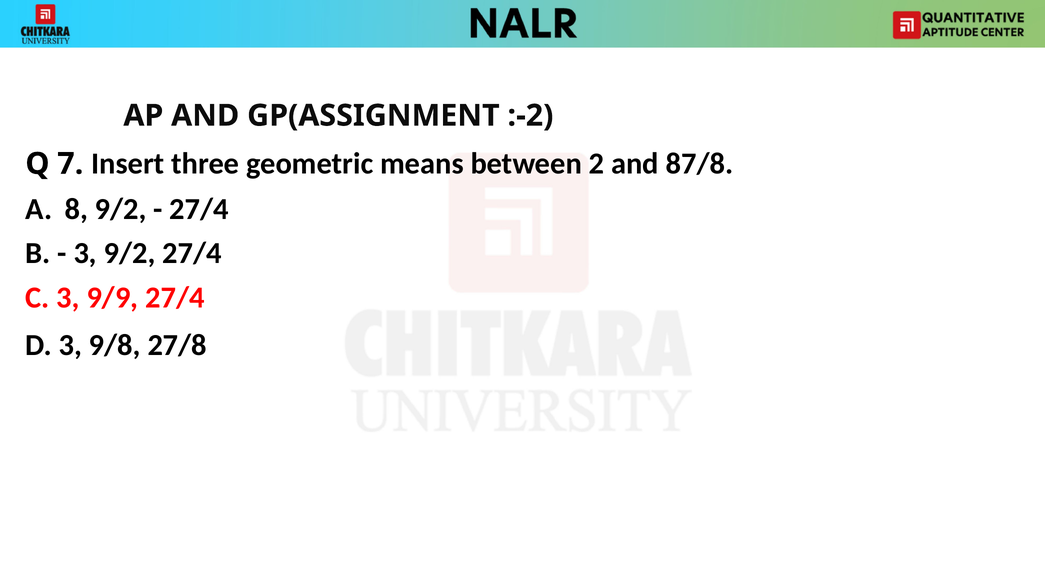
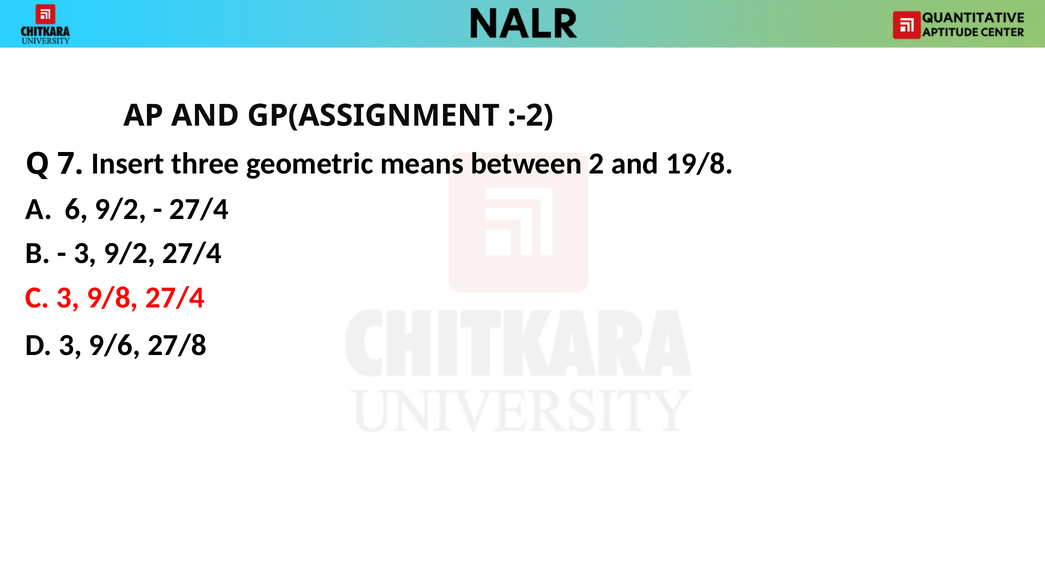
87/8: 87/8 -> 19/8 (699, 164)
8: 8 -> 6 (76, 209)
9/9: 9/9 -> 9/8 (112, 298)
9/8: 9/8 -> 9/6 (115, 345)
